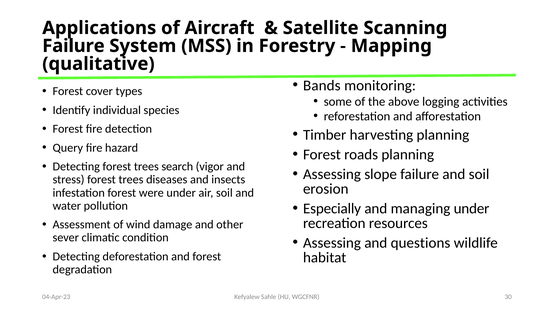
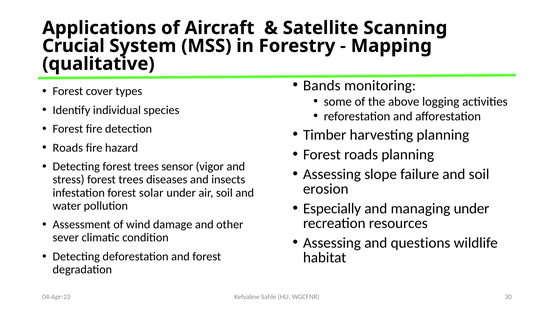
Failure: Failure -> Crucial (73, 46)
Query: Query -> Roads (68, 148)
search: search -> sensor (177, 167)
were: were -> solar (151, 193)
